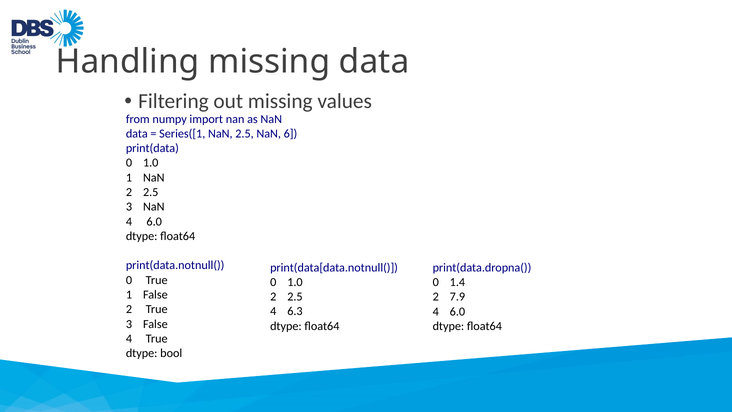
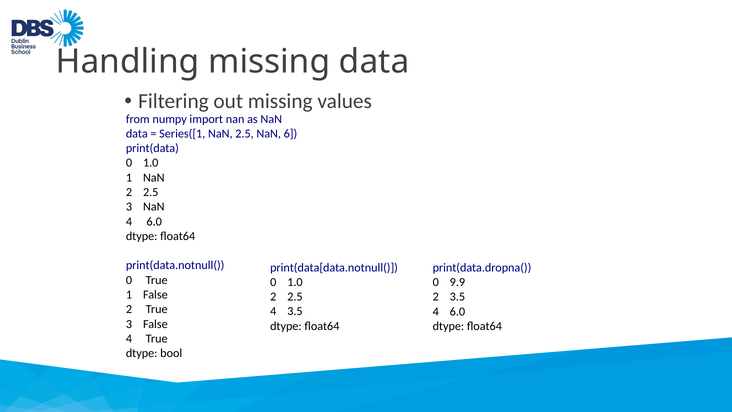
1.4: 1.4 -> 9.9 (457, 282)
2 7.9: 7.9 -> 3.5 (457, 297)
4 6.3: 6.3 -> 3.5 (295, 311)
